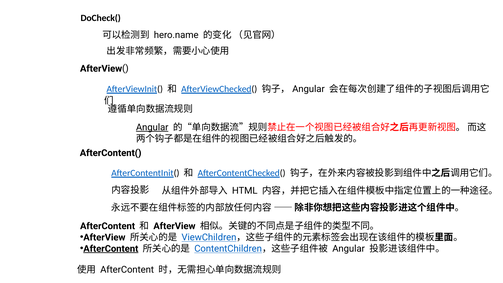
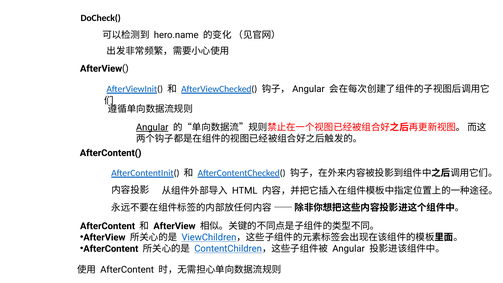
AfterContent underline: present -> none (111, 249)
